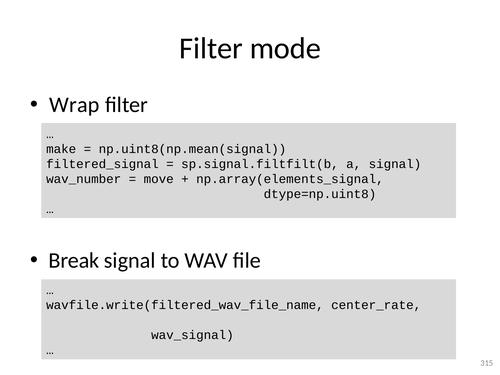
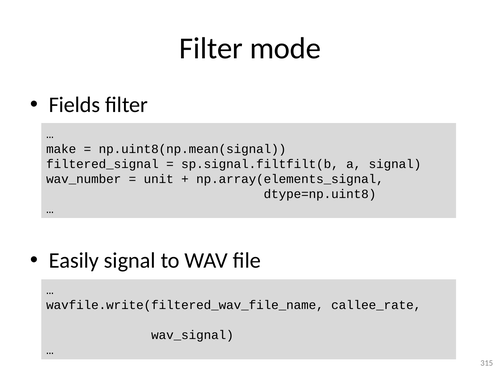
Wrap: Wrap -> Fields (74, 105)
move: move -> unit (159, 179)
Break: Break -> Easily (74, 261)
center_rate: center_rate -> callee_rate (376, 305)
